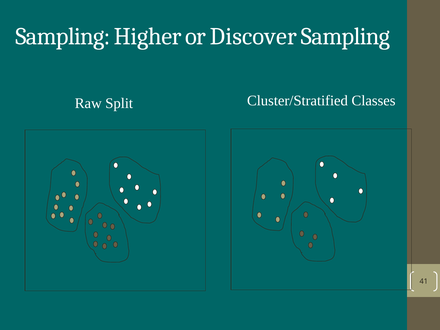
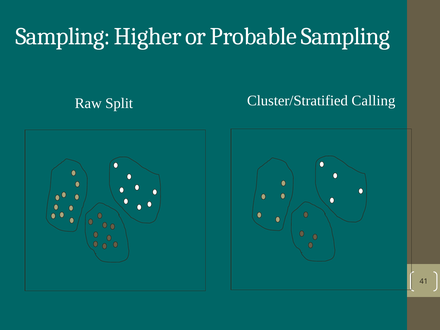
Discover: Discover -> Probable (254, 37)
Classes: Classes -> Calling (373, 101)
